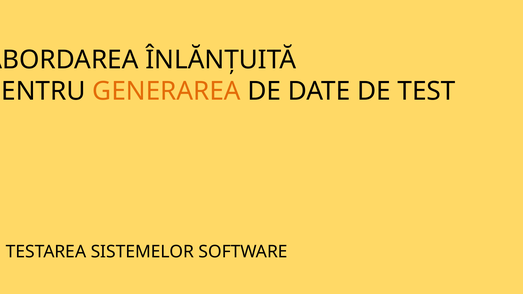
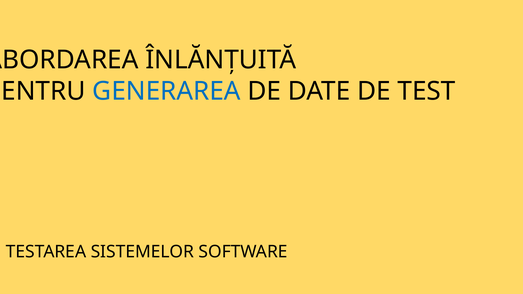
GENERAREA colour: orange -> blue (166, 91)
